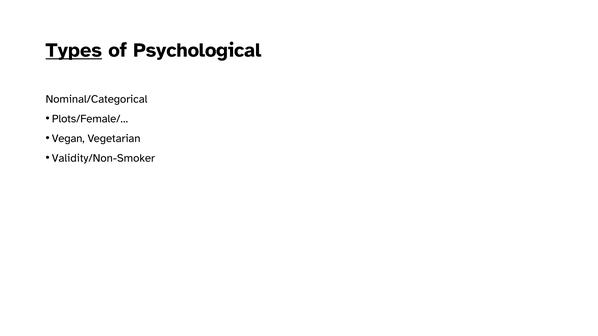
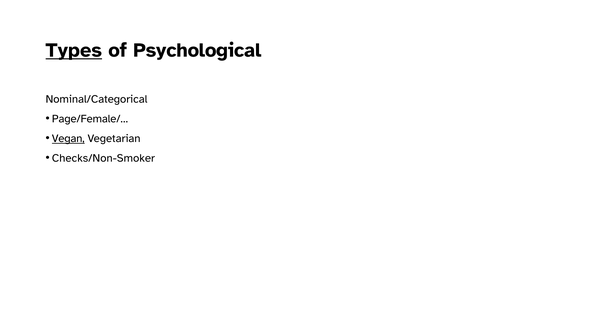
Plots/Female/…: Plots/Female/… -> Page/Female/… (90, 119)
Vegan underline: none -> present (68, 139)
Validity/Non-Smoker: Validity/Non-Smoker -> Checks/Non-Smoker (103, 158)
